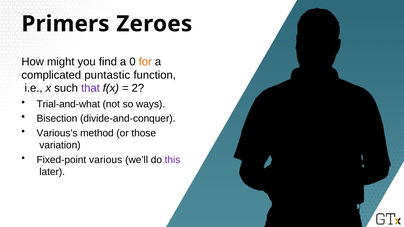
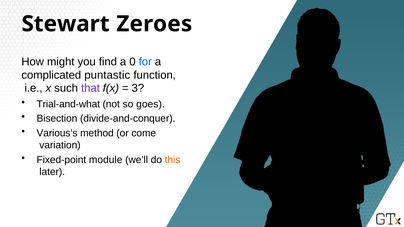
Primers: Primers -> Stewart (66, 24)
for colour: orange -> blue (145, 62)
2: 2 -> 3 (138, 88)
ways: ways -> goes (151, 104)
those: those -> come (144, 133)
various: various -> module (106, 160)
this colour: purple -> orange (173, 160)
